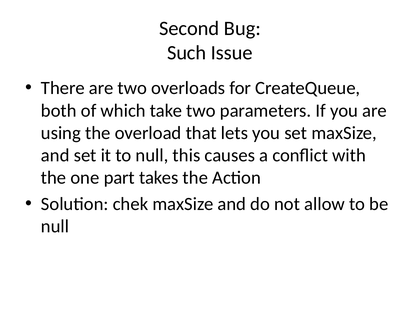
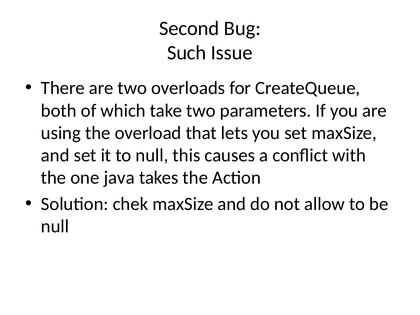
part: part -> java (119, 178)
